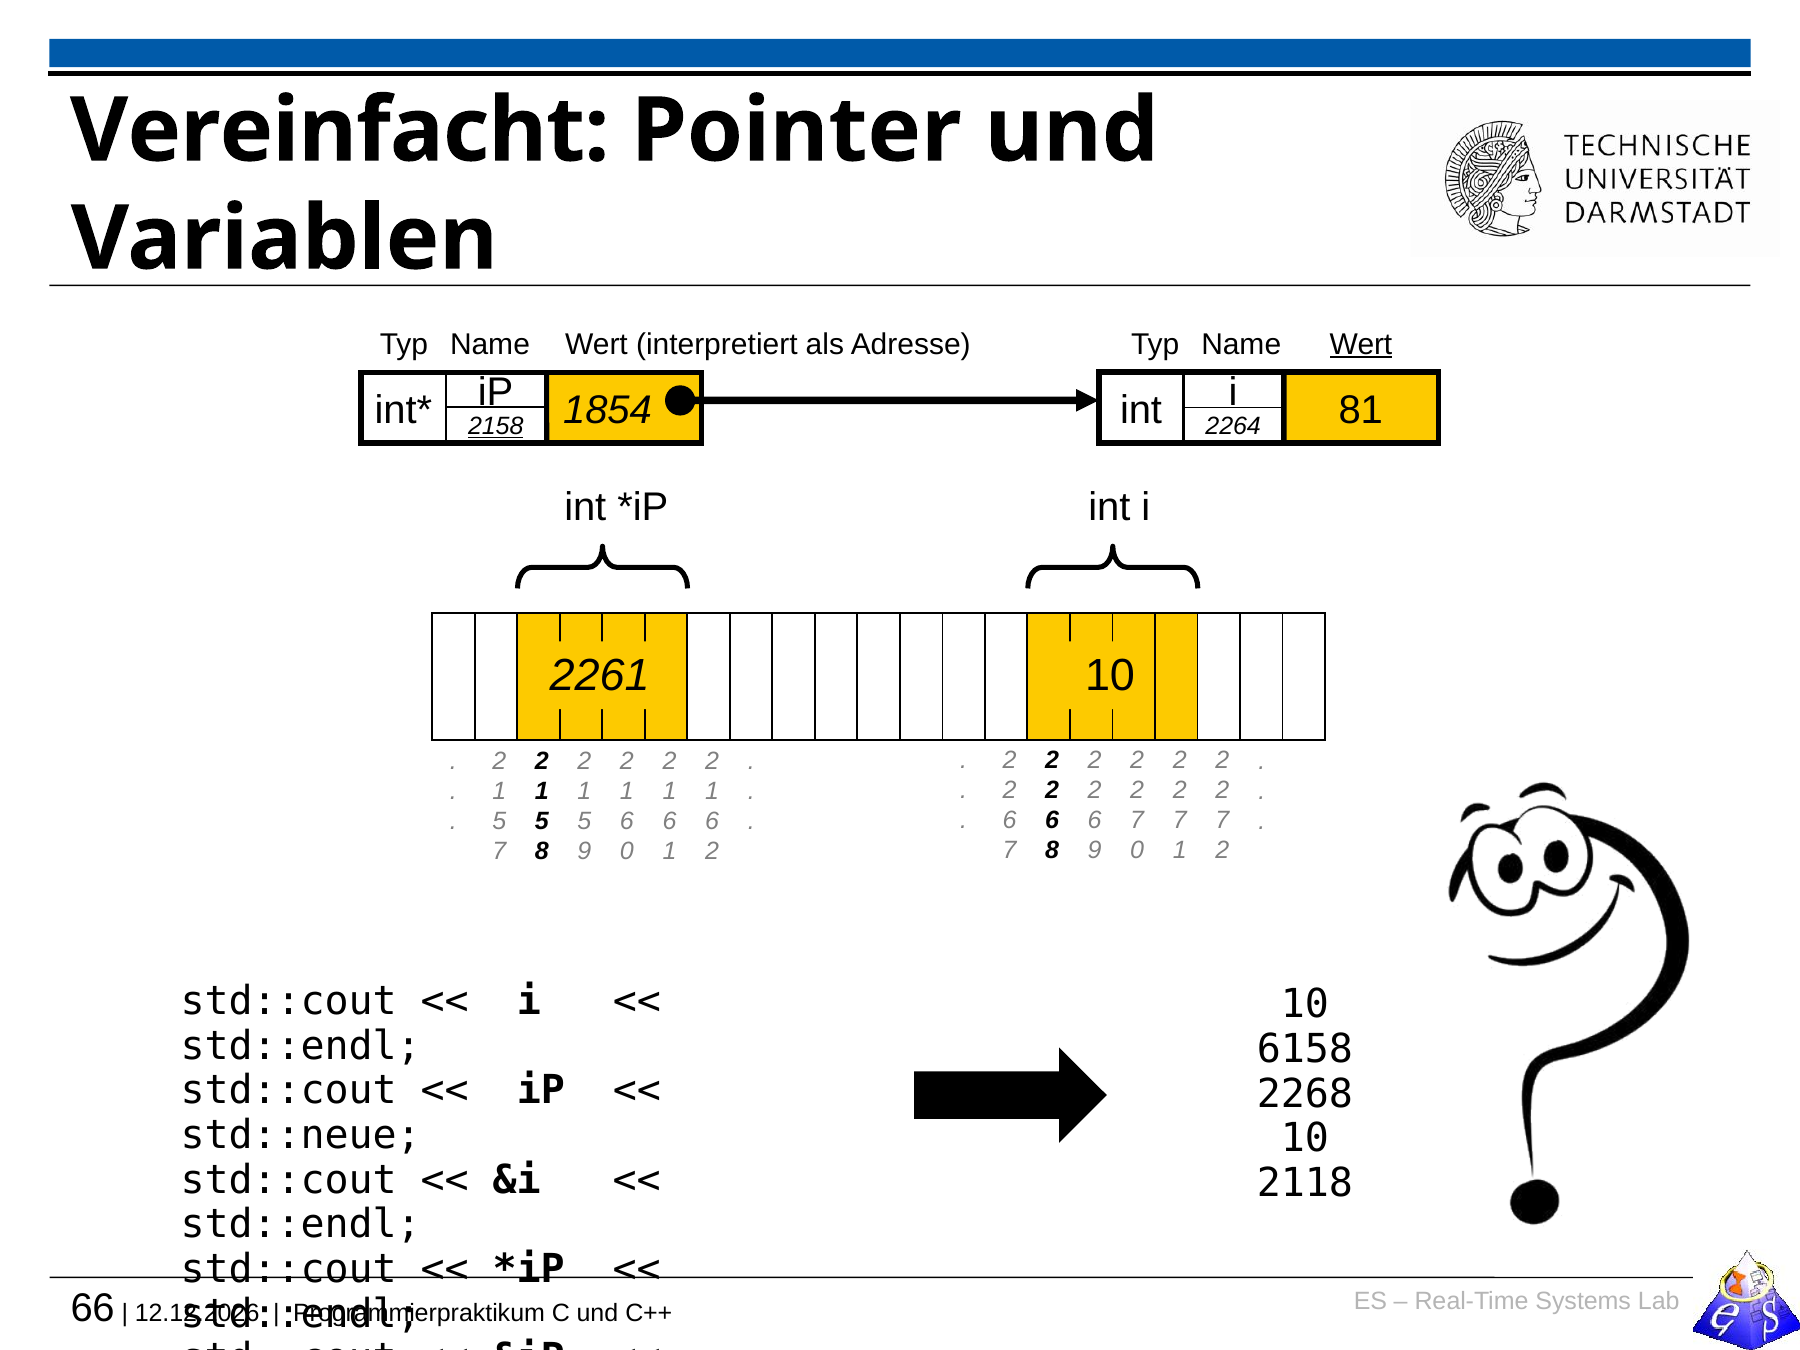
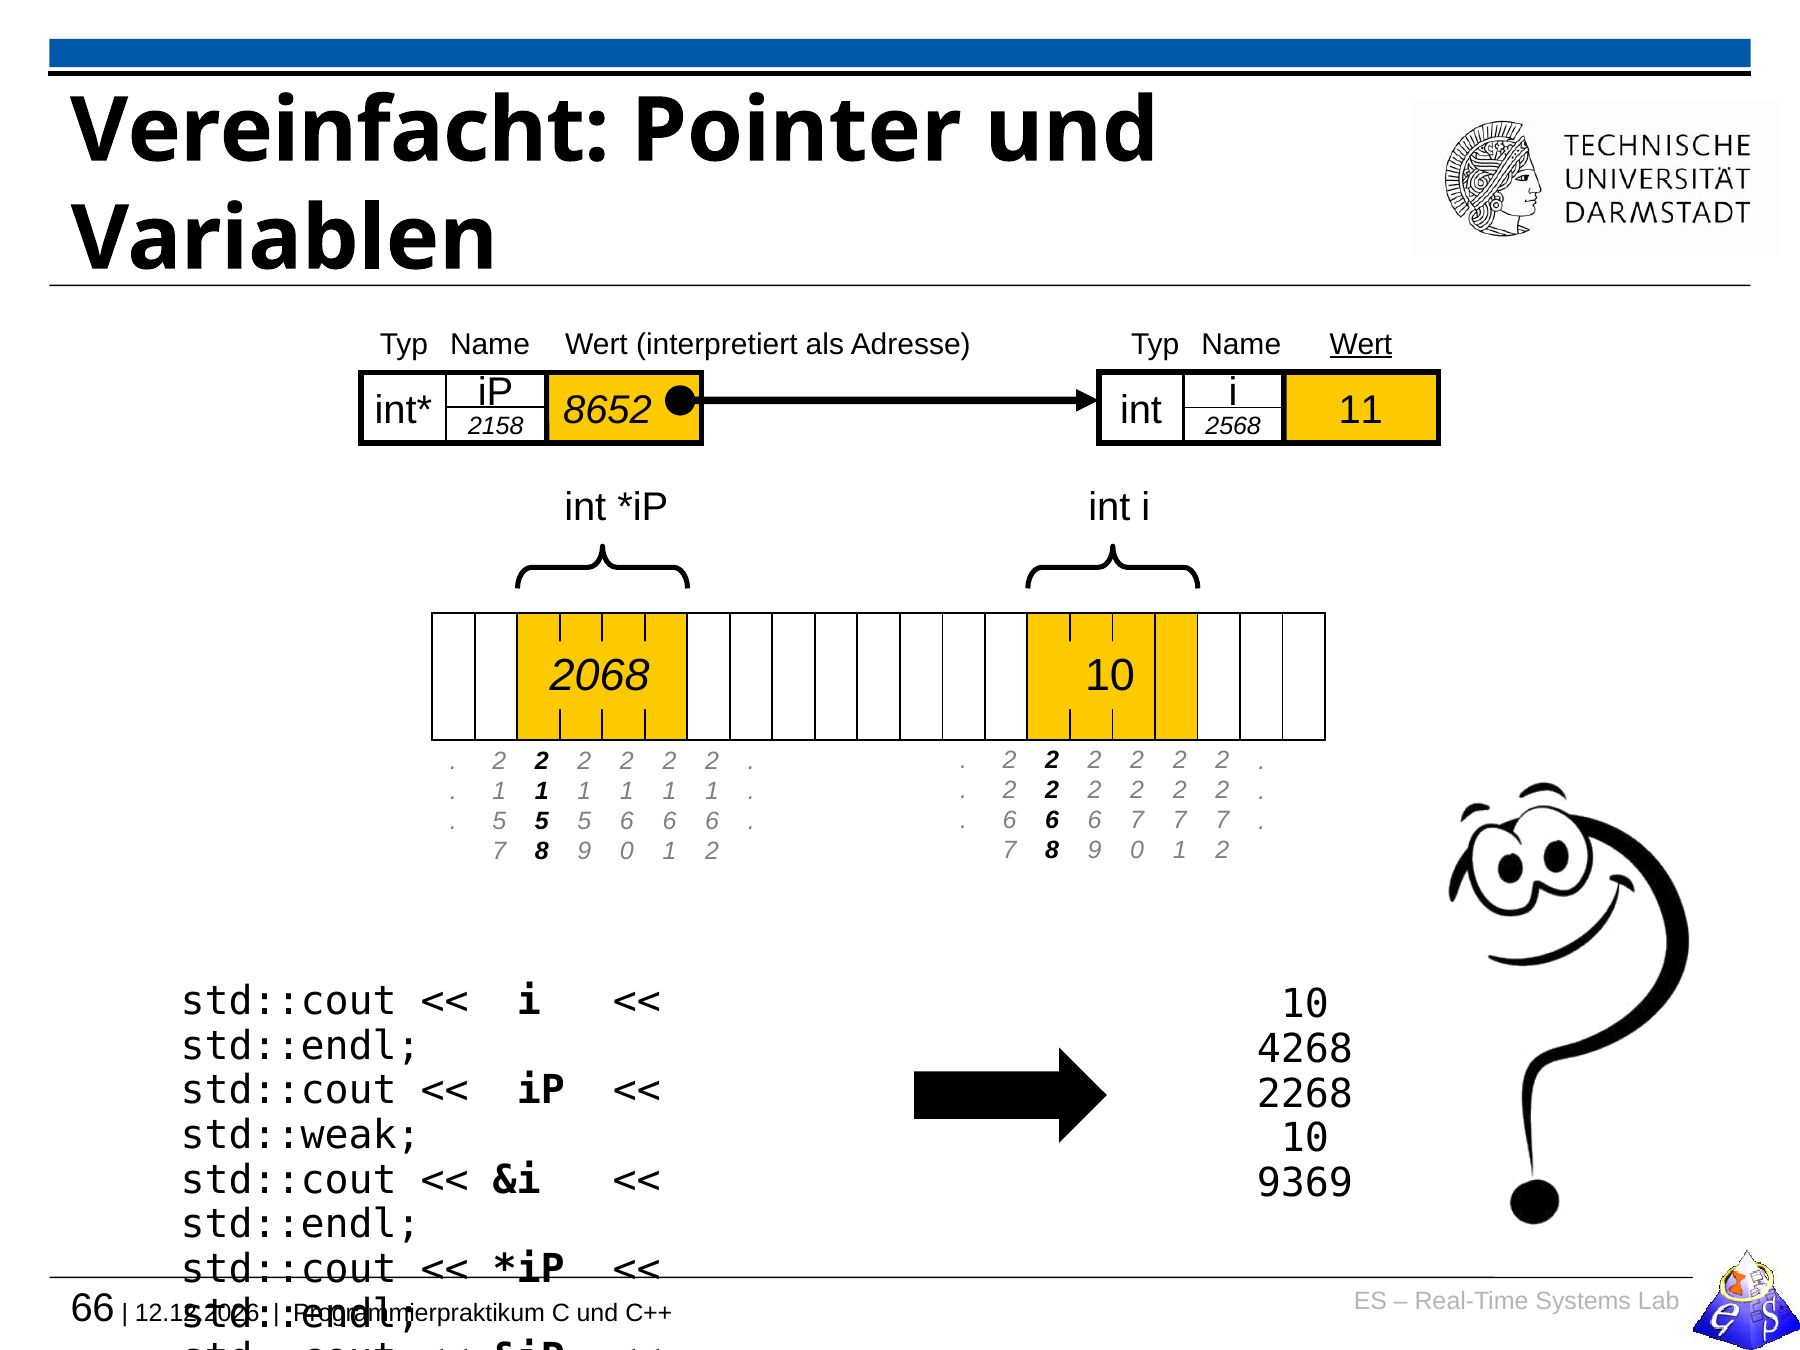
1854: 1854 -> 8652 (608, 411)
81: 81 -> 11 (1361, 410)
2264: 2264 -> 2568 (1233, 426)
2158 underline: present -> none (496, 427)
2261: 2261 -> 2068 (600, 675)
6158: 6158 -> 4268 (1305, 1049)
std::neue: std::neue -> std::weak (301, 1135)
2118: 2118 -> 9369 (1305, 1183)
